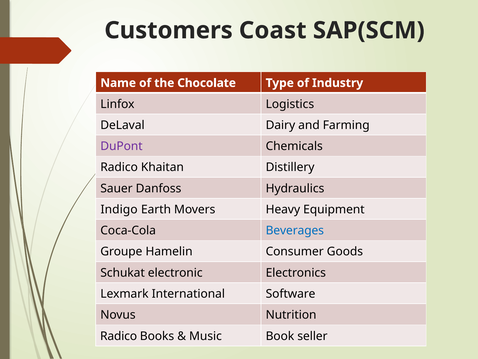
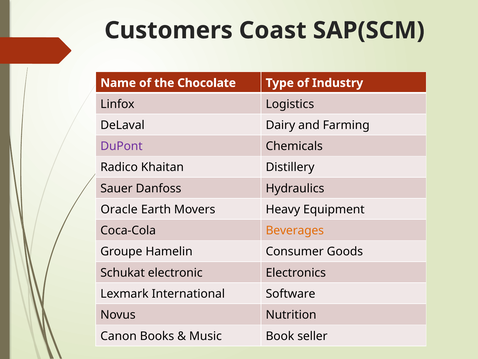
Indigo: Indigo -> Oracle (119, 209)
Beverages colour: blue -> orange (295, 230)
Radico: Radico -> Canon (119, 336)
